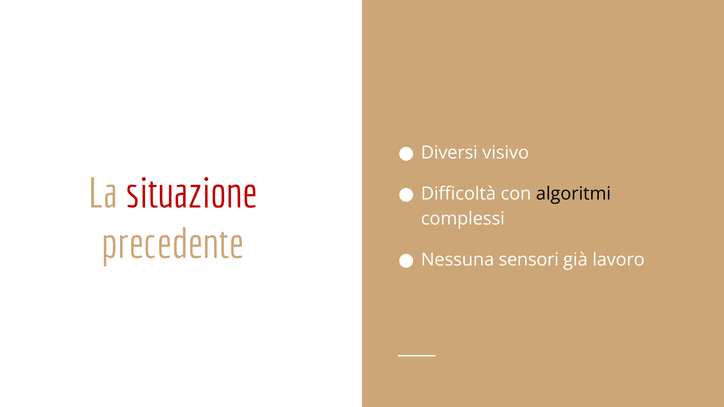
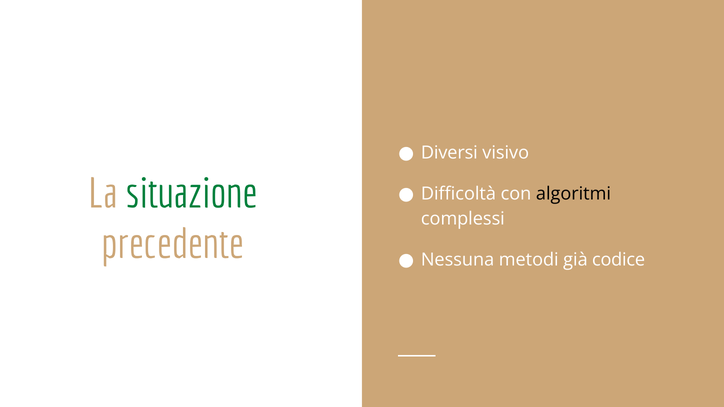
situazione colour: red -> green (192, 194)
sensori: sensori -> metodi (529, 260)
lavoro: lavoro -> codice (619, 260)
